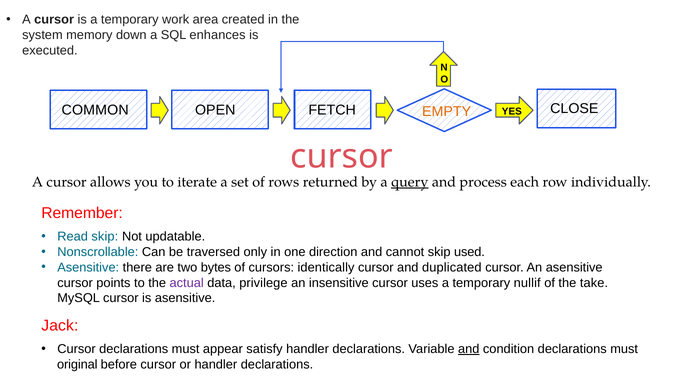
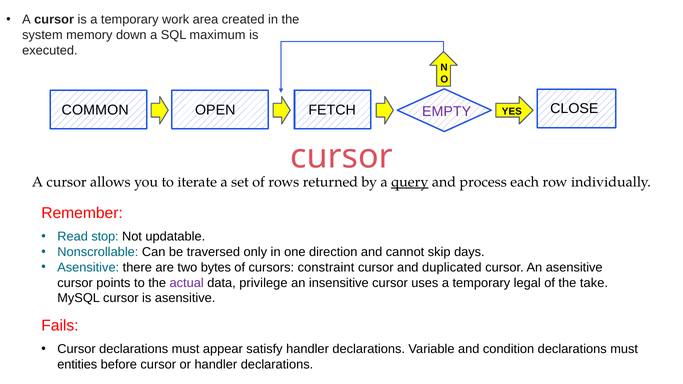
enhances: enhances -> maximum (218, 35)
EMPTY colour: orange -> purple (447, 111)
Read skip: skip -> stop (105, 237)
used: used -> days (469, 252)
identically: identically -> constraint (326, 268)
nullif: nullif -> legal (527, 283)
Jack: Jack -> Fails (60, 326)
and underline: present -> none (469, 349)
original: original -> entities (77, 365)
